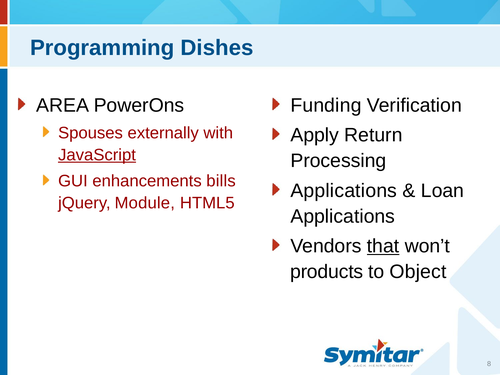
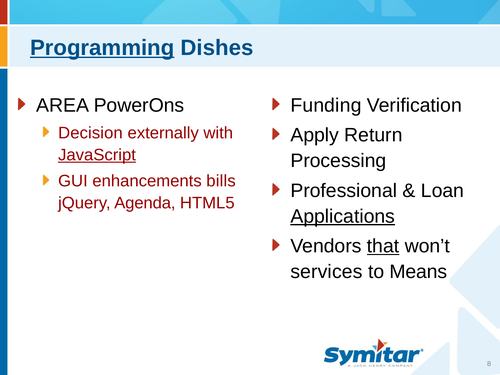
Programming underline: none -> present (102, 48)
Spouses: Spouses -> Decision (90, 133)
Applications: Applications -> Professional (344, 191)
Module: Module -> Agenda (145, 203)
Applications underline: none -> present (343, 216)
products: products -> services (327, 272)
Object: Object -> Means (418, 272)
